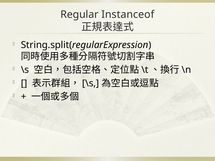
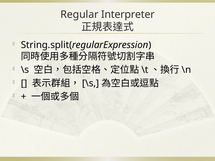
Instanceof: Instanceof -> Interpreter (128, 15)
